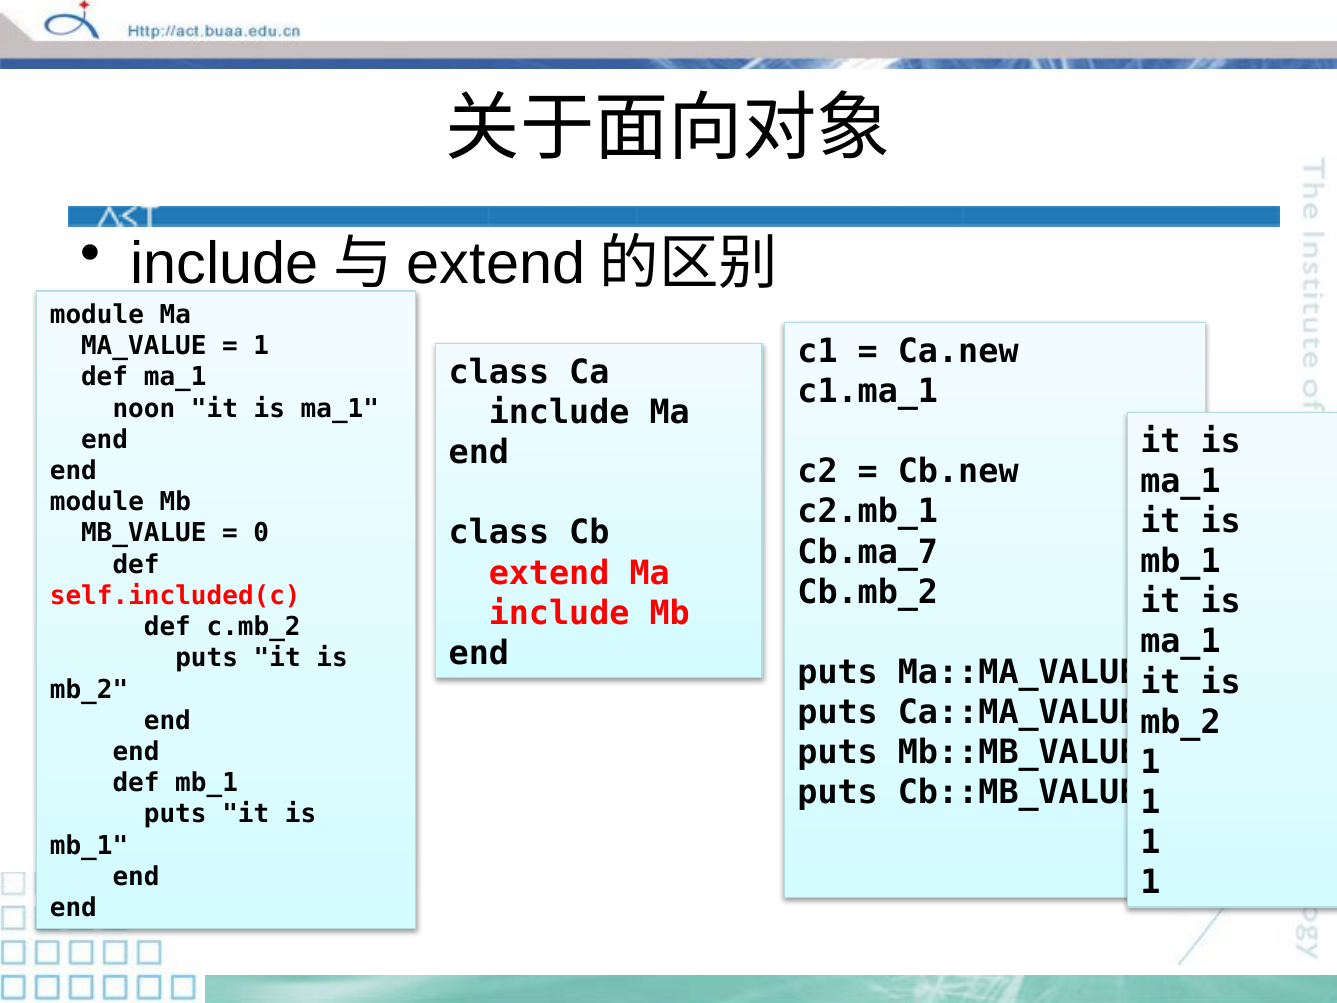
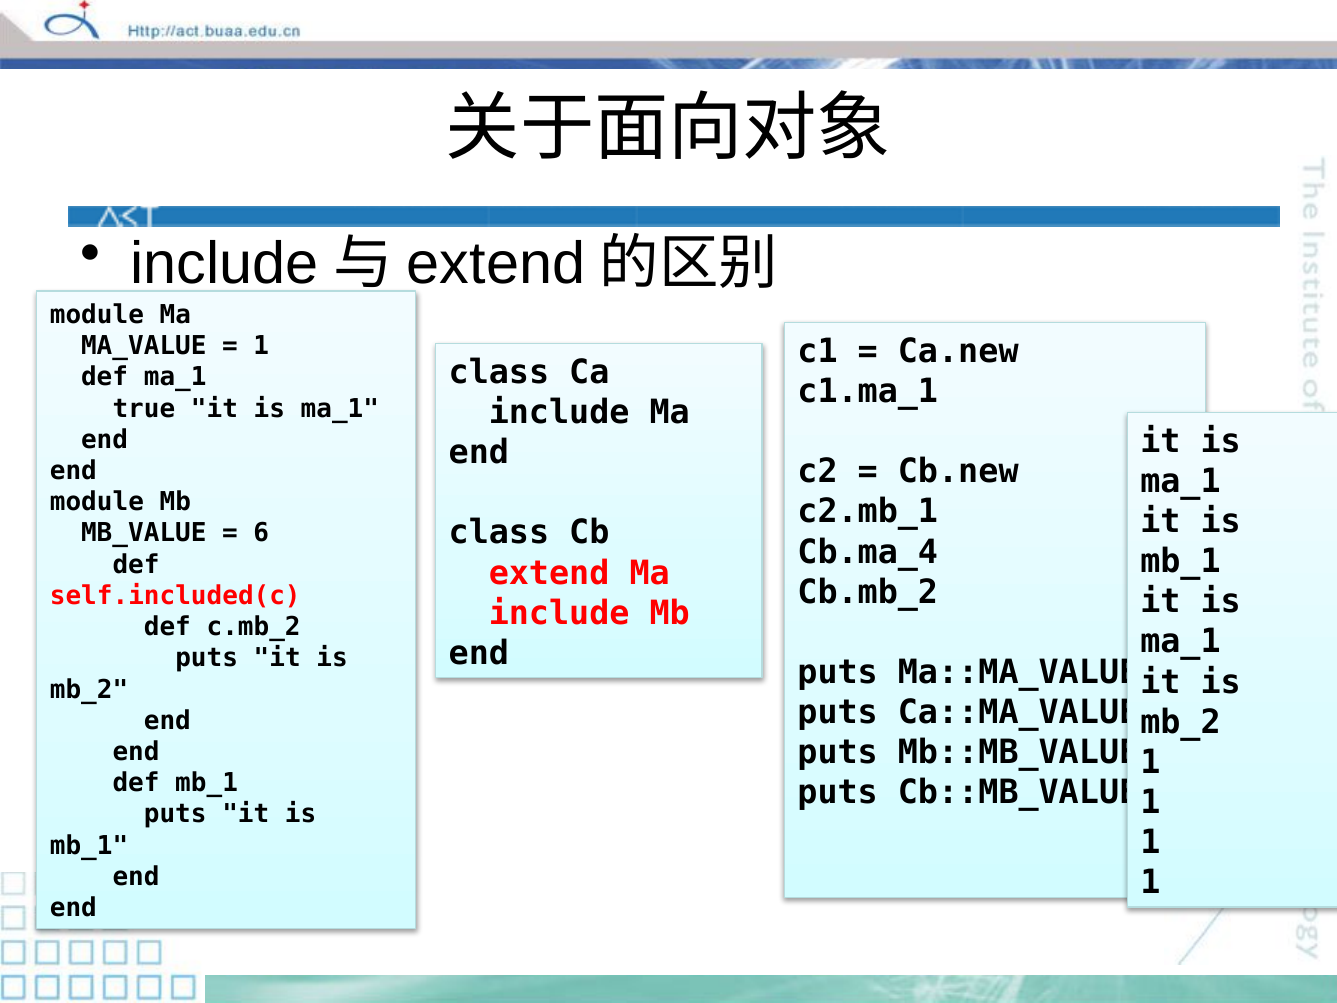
noon: noon -> true (144, 408)
0: 0 -> 6 (261, 533)
Cb.ma_7: Cb.ma_7 -> Cb.ma_4 (868, 552)
